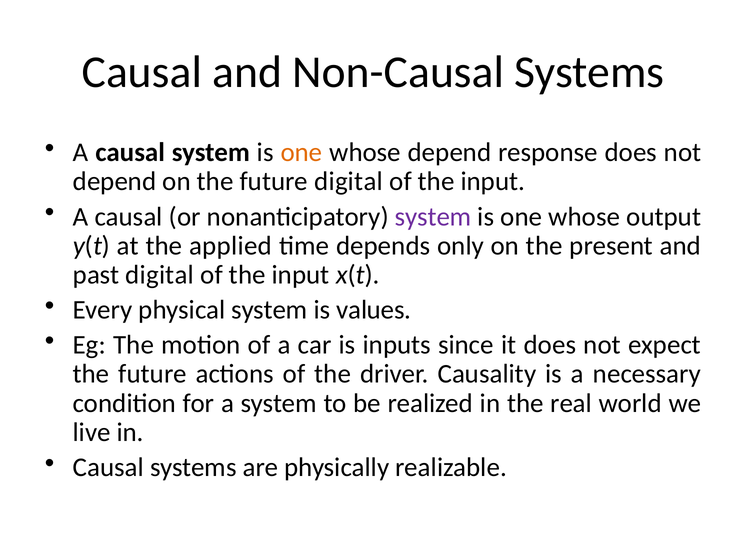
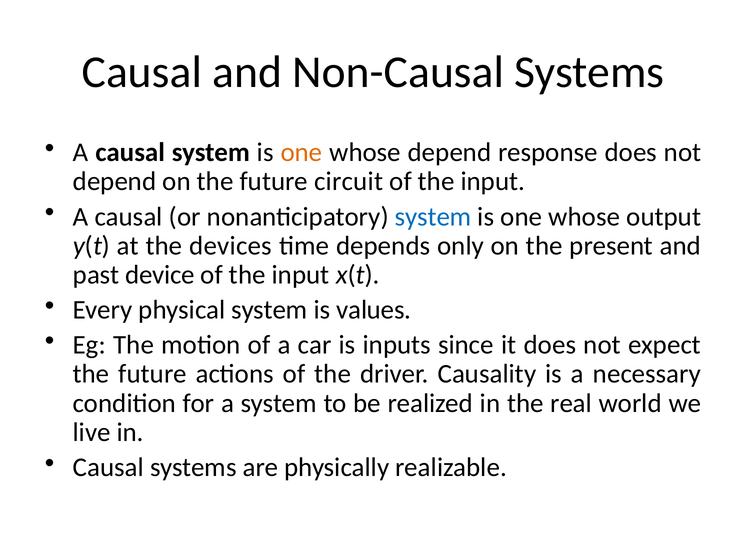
future digital: digital -> circuit (349, 182)
system colour: purple -> blue (433, 217)
applied: applied -> devices (231, 246)
past digital: digital -> device (160, 275)
